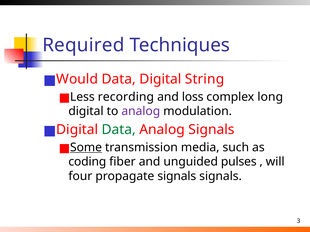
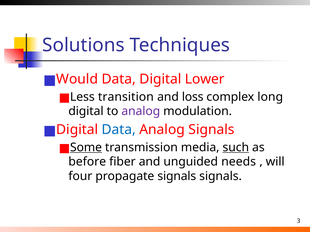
Required: Required -> Solutions (83, 45)
String: String -> Lower (205, 79)
recording: recording -> transition (126, 97)
Data colour: green -> blue (119, 130)
such underline: none -> present (236, 148)
coding: coding -> before (87, 162)
pulses: pulses -> needs (239, 162)
